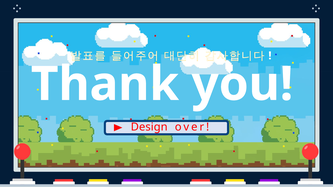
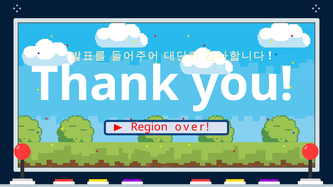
Design: Design -> Region (149, 127)
